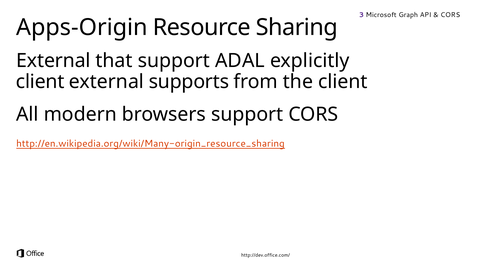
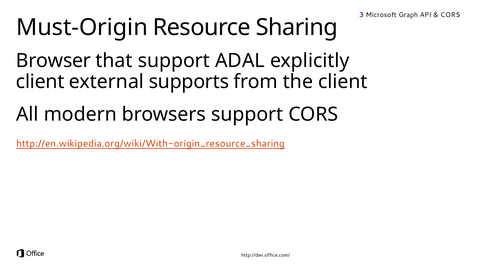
Apps-Origin: Apps-Origin -> Must-Origin (82, 27)
External: External -> Browser (53, 61)
http://en.wikipedia.org/wiki/Many-origin_resource_sharing: http://en.wikipedia.org/wiki/Many-origin_resource_sharing -> http://en.wikipedia.org/wiki/With-origin_resource_sharing (150, 143)
